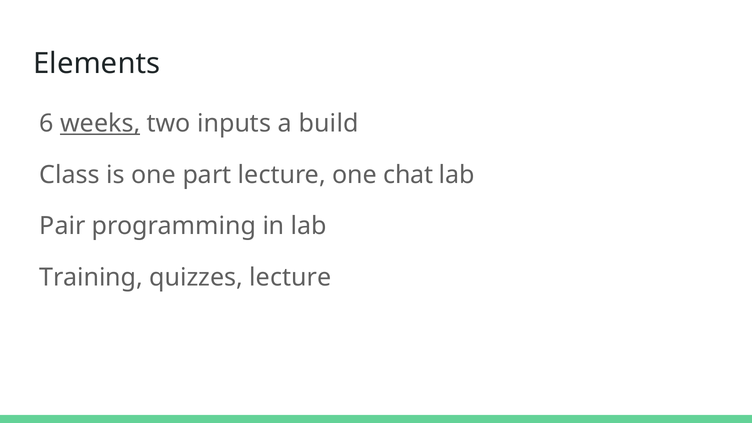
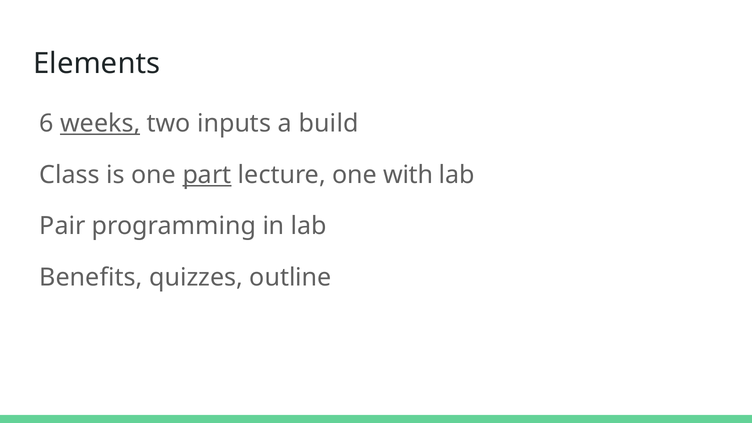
part underline: none -> present (207, 175)
chat: chat -> with (408, 175)
Training: Training -> Benefits (91, 277)
quizzes lecture: lecture -> outline (290, 277)
